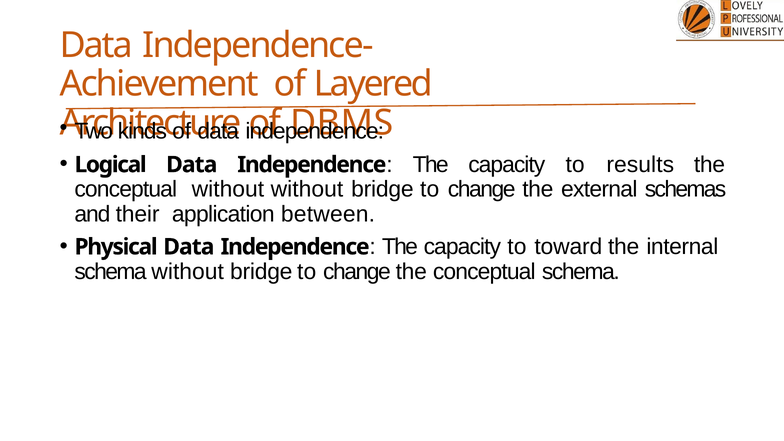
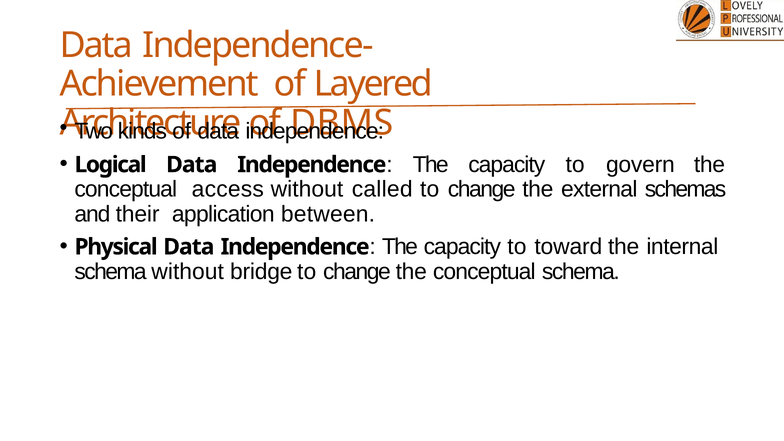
results: results -> govern (640, 165)
conceptual without: without -> access (228, 189)
bridge: bridge -> called (382, 189)
